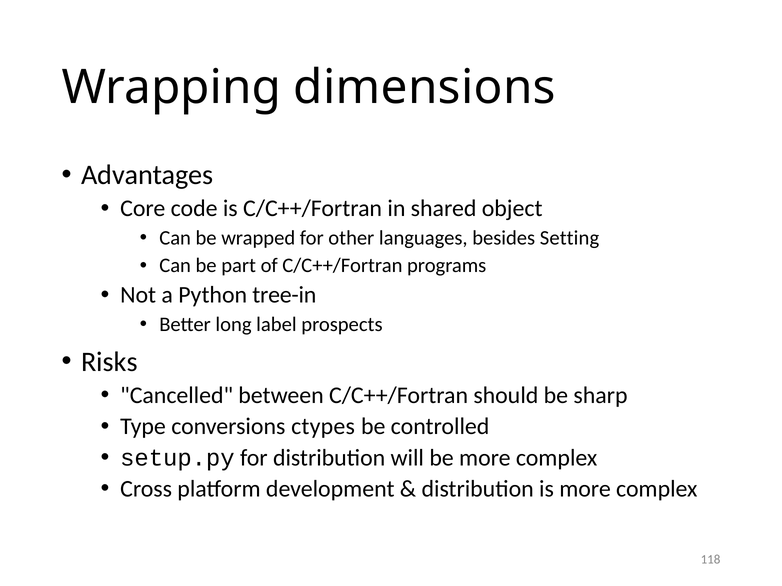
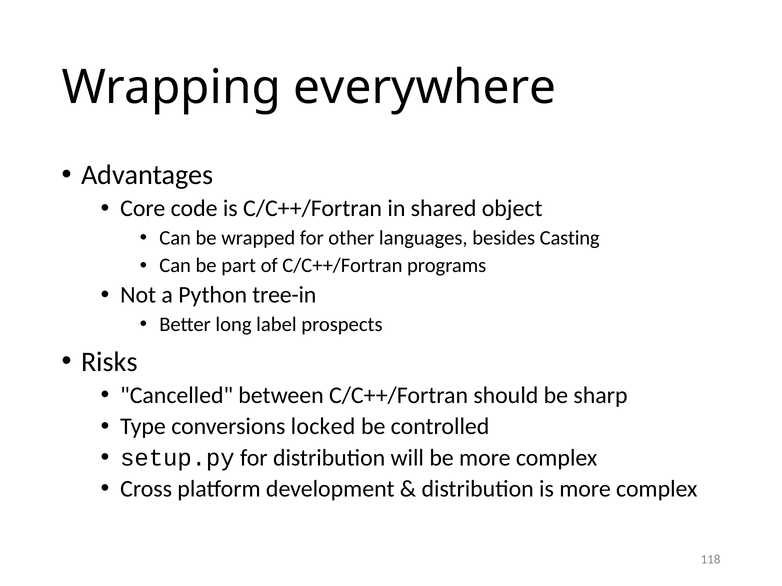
dimensions: dimensions -> everywhere (425, 88)
Setting: Setting -> Casting (570, 238)
ctypes: ctypes -> locked (323, 427)
